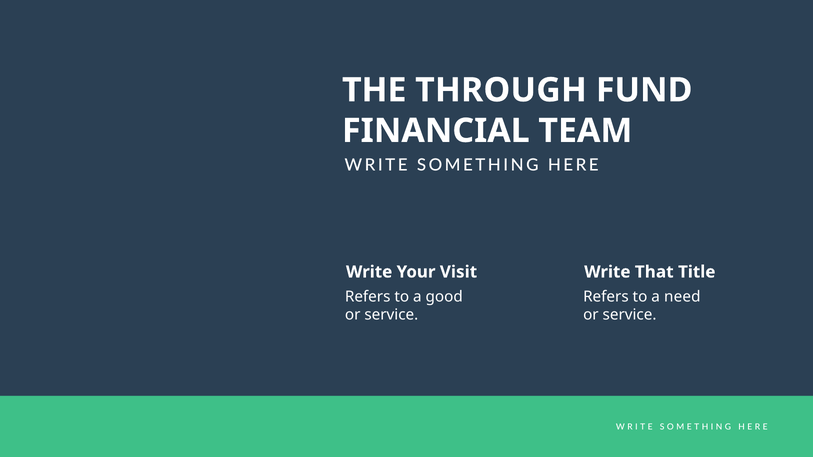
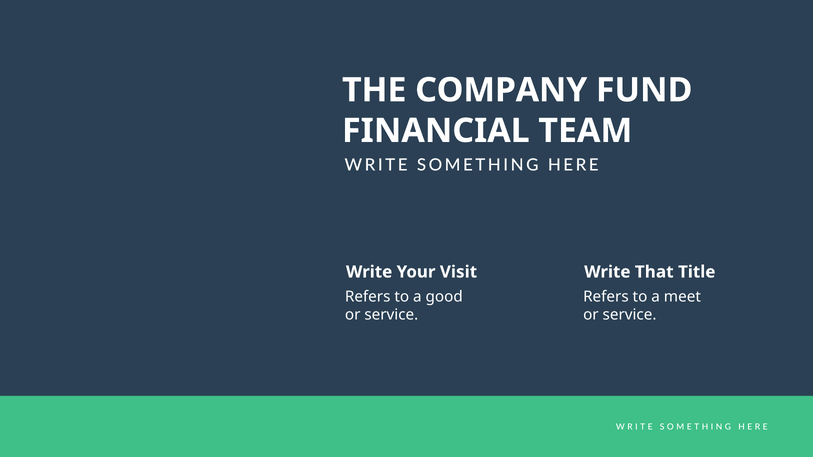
THROUGH: THROUGH -> COMPANY (501, 90)
need: need -> meet (682, 297)
